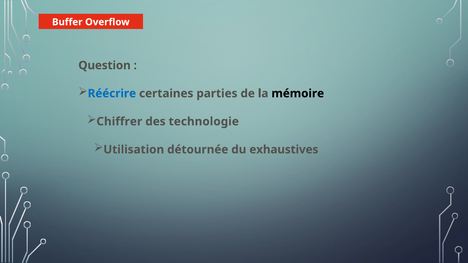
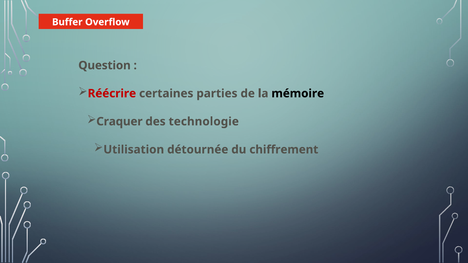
Réécrire colour: blue -> red (112, 94)
Chiffrer: Chiffrer -> Craquer (119, 122)
exhaustives: exhaustives -> chiffrement (284, 150)
